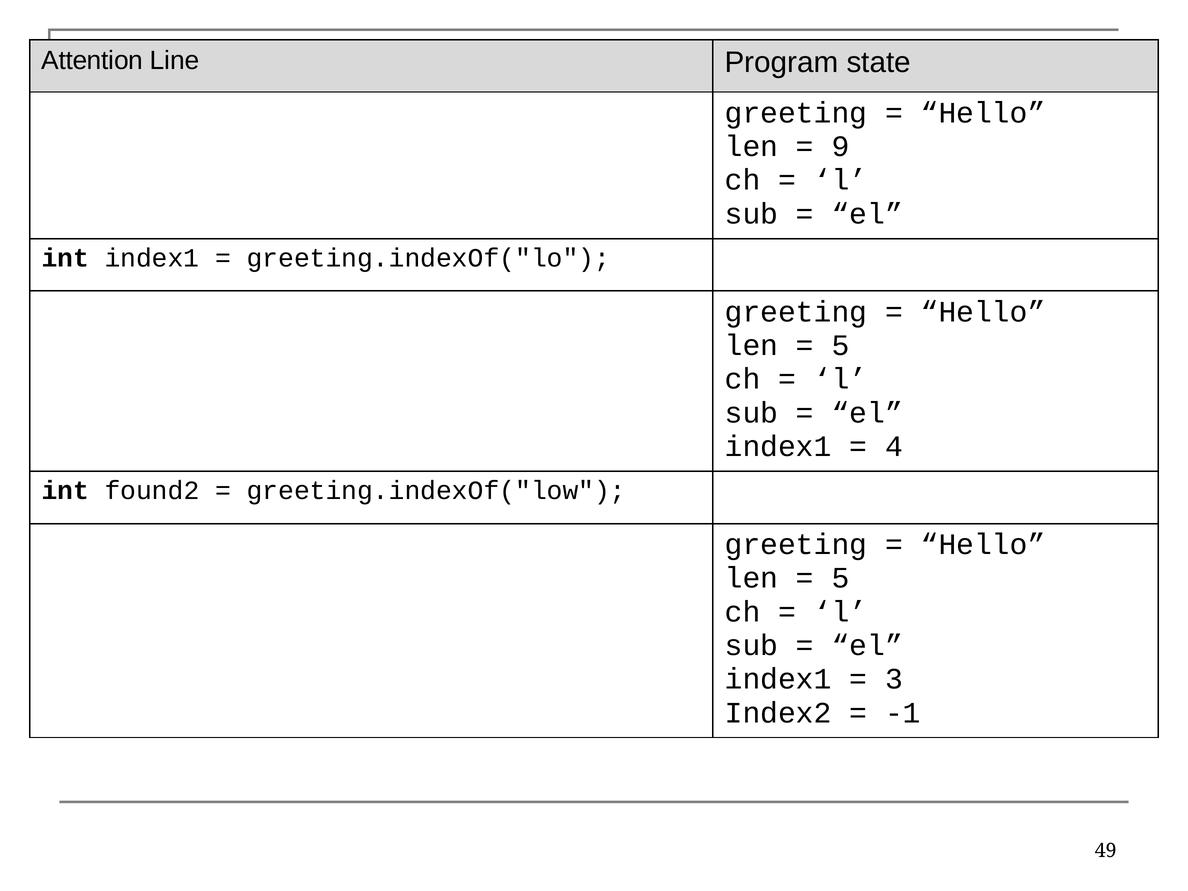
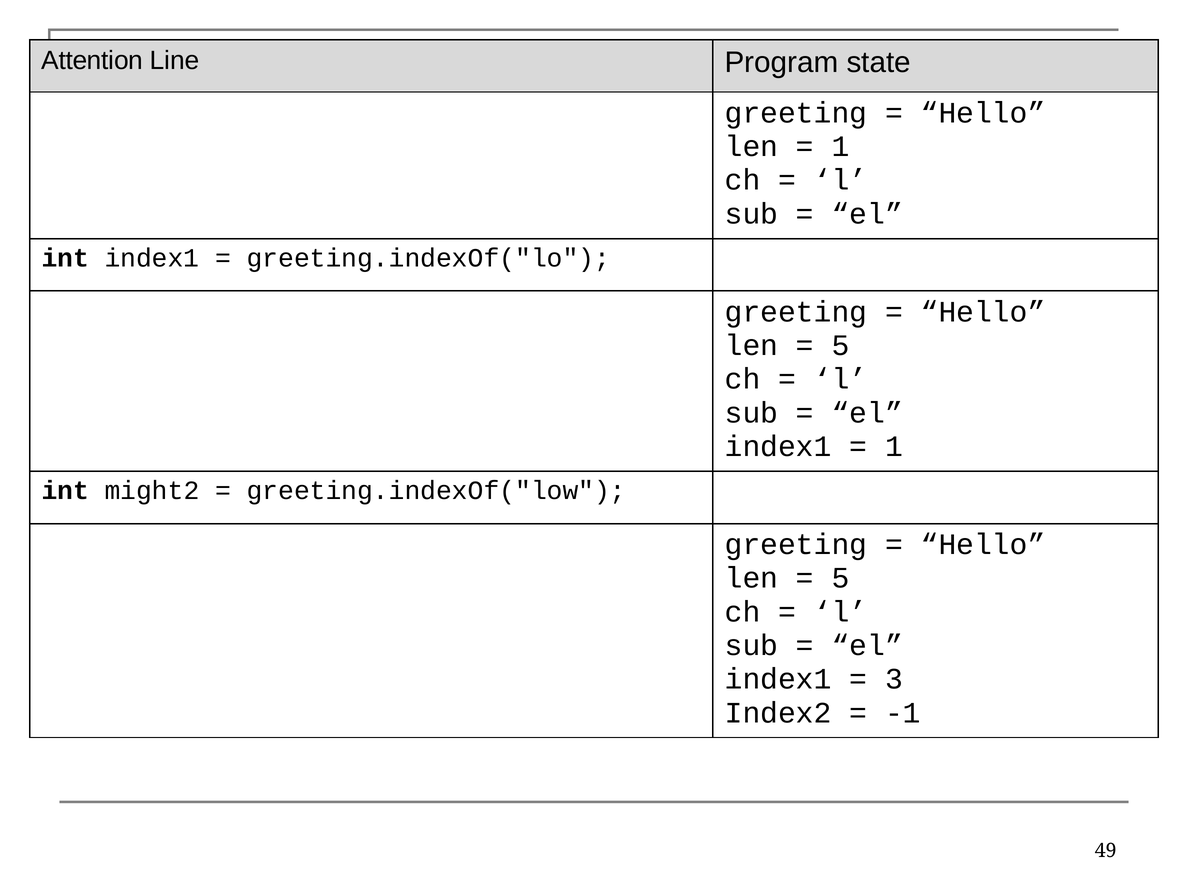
9: 9 -> 1 (841, 147)
4: 4 -> 1 (894, 447)
found2: found2 -> might2 (152, 490)
